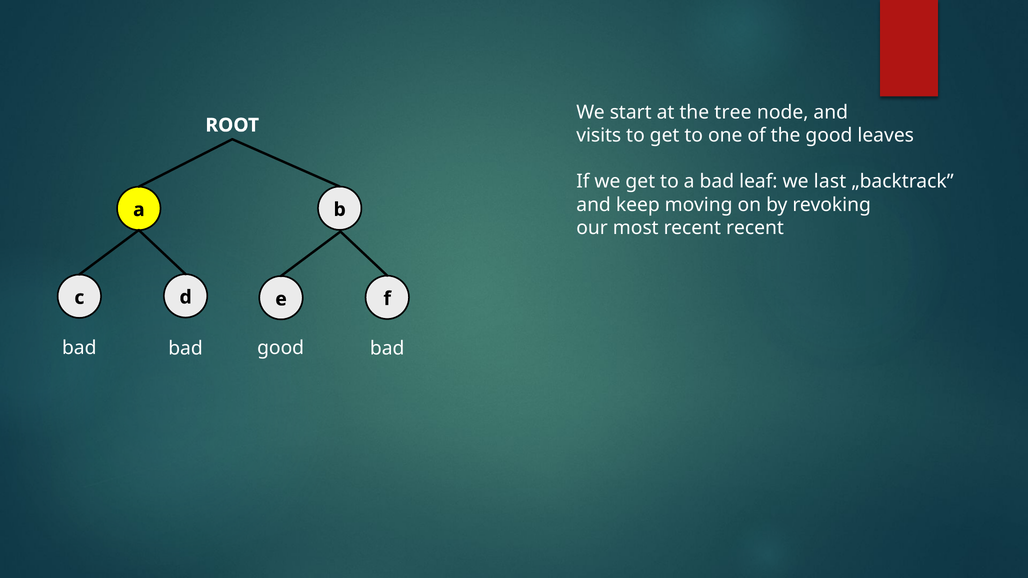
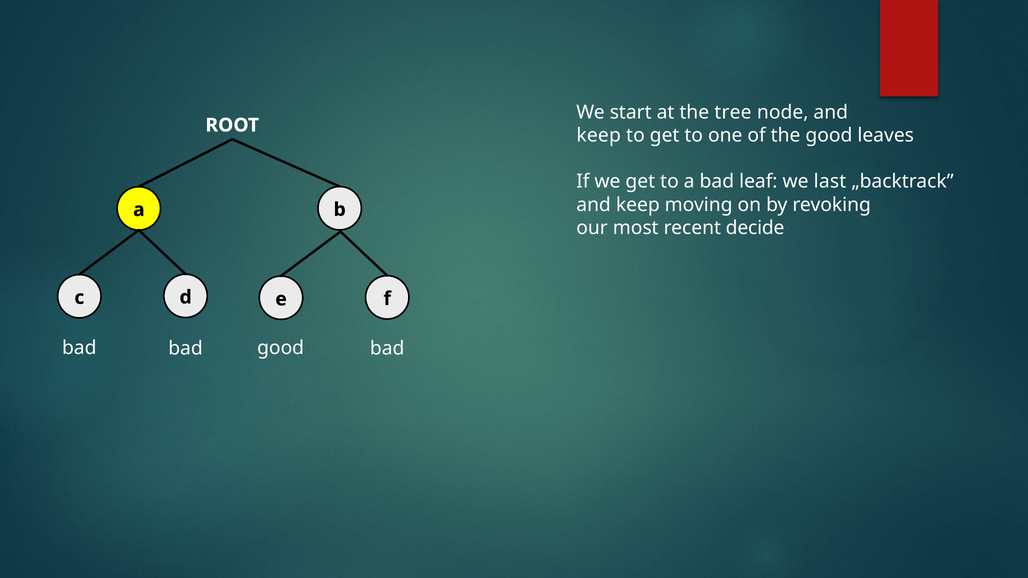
visits: visits -> keep (599, 135)
recent recent: recent -> decide (755, 228)
